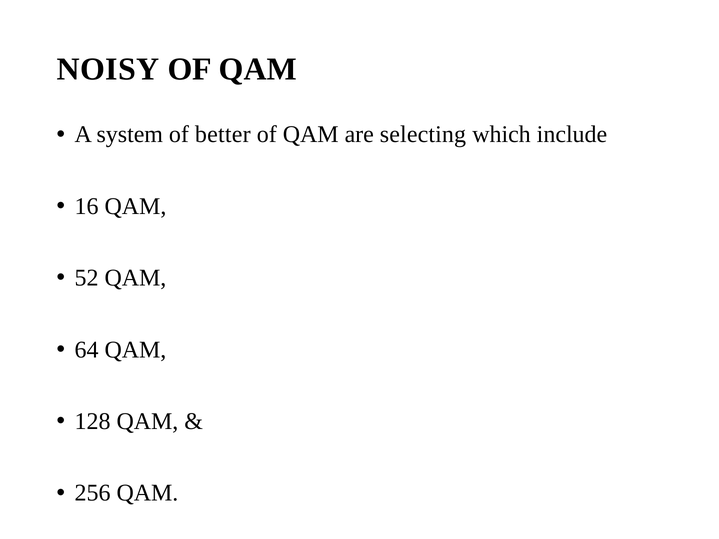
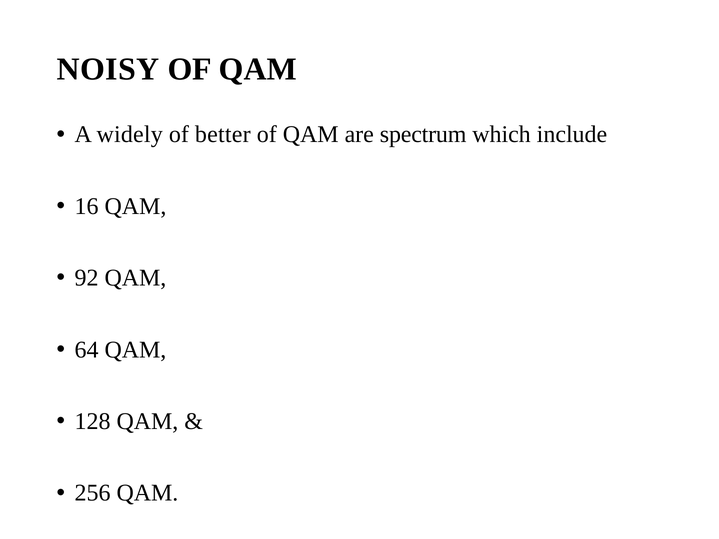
system: system -> widely (130, 135)
selecting: selecting -> spectrum (423, 135)
52: 52 -> 92 (87, 278)
